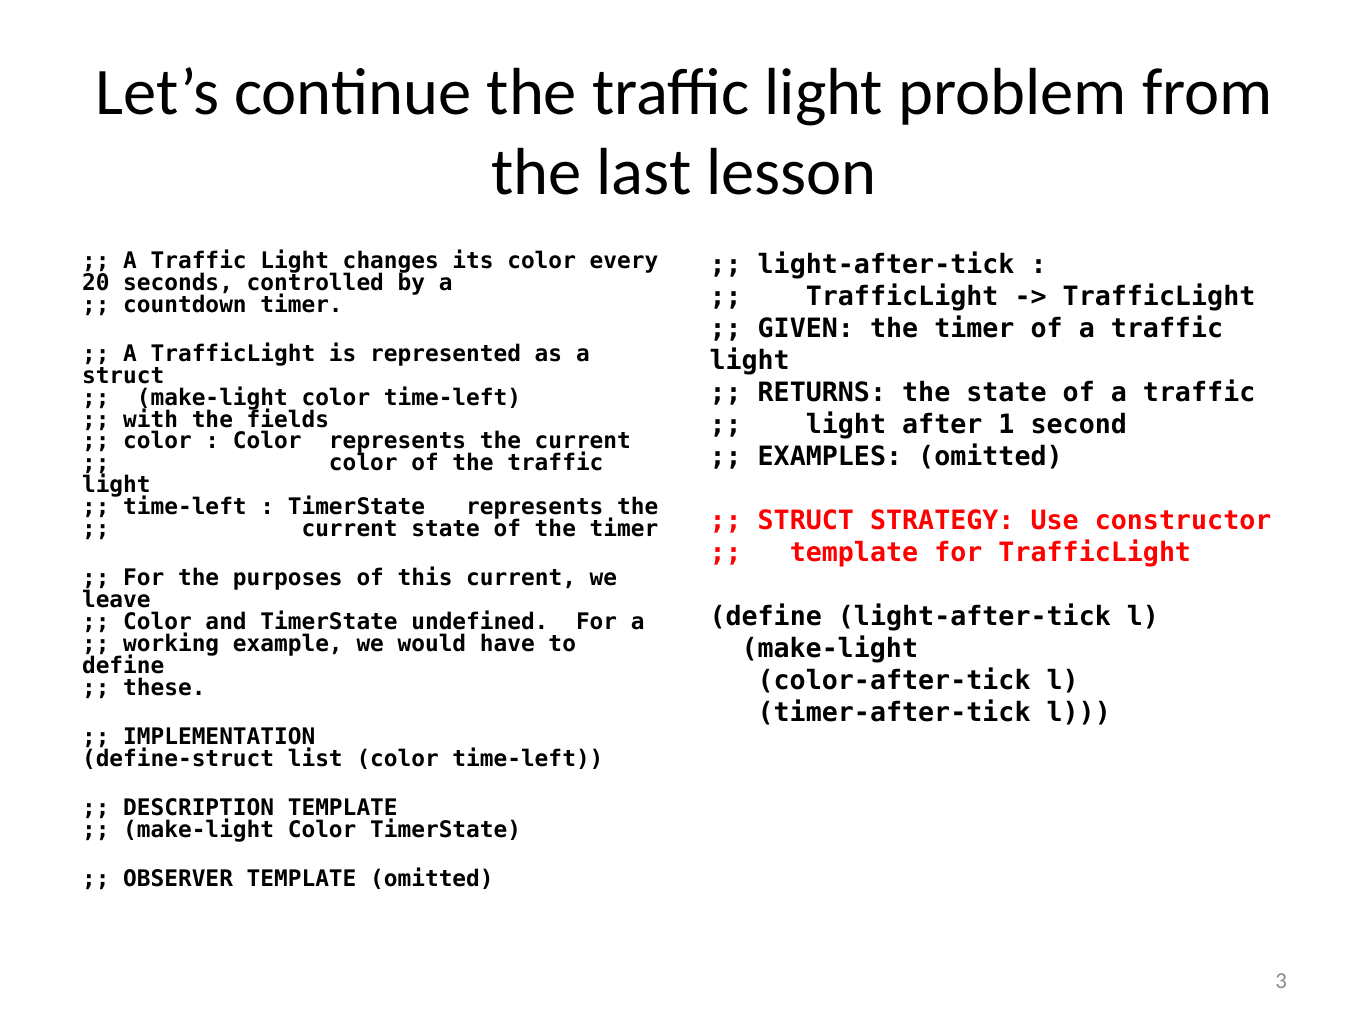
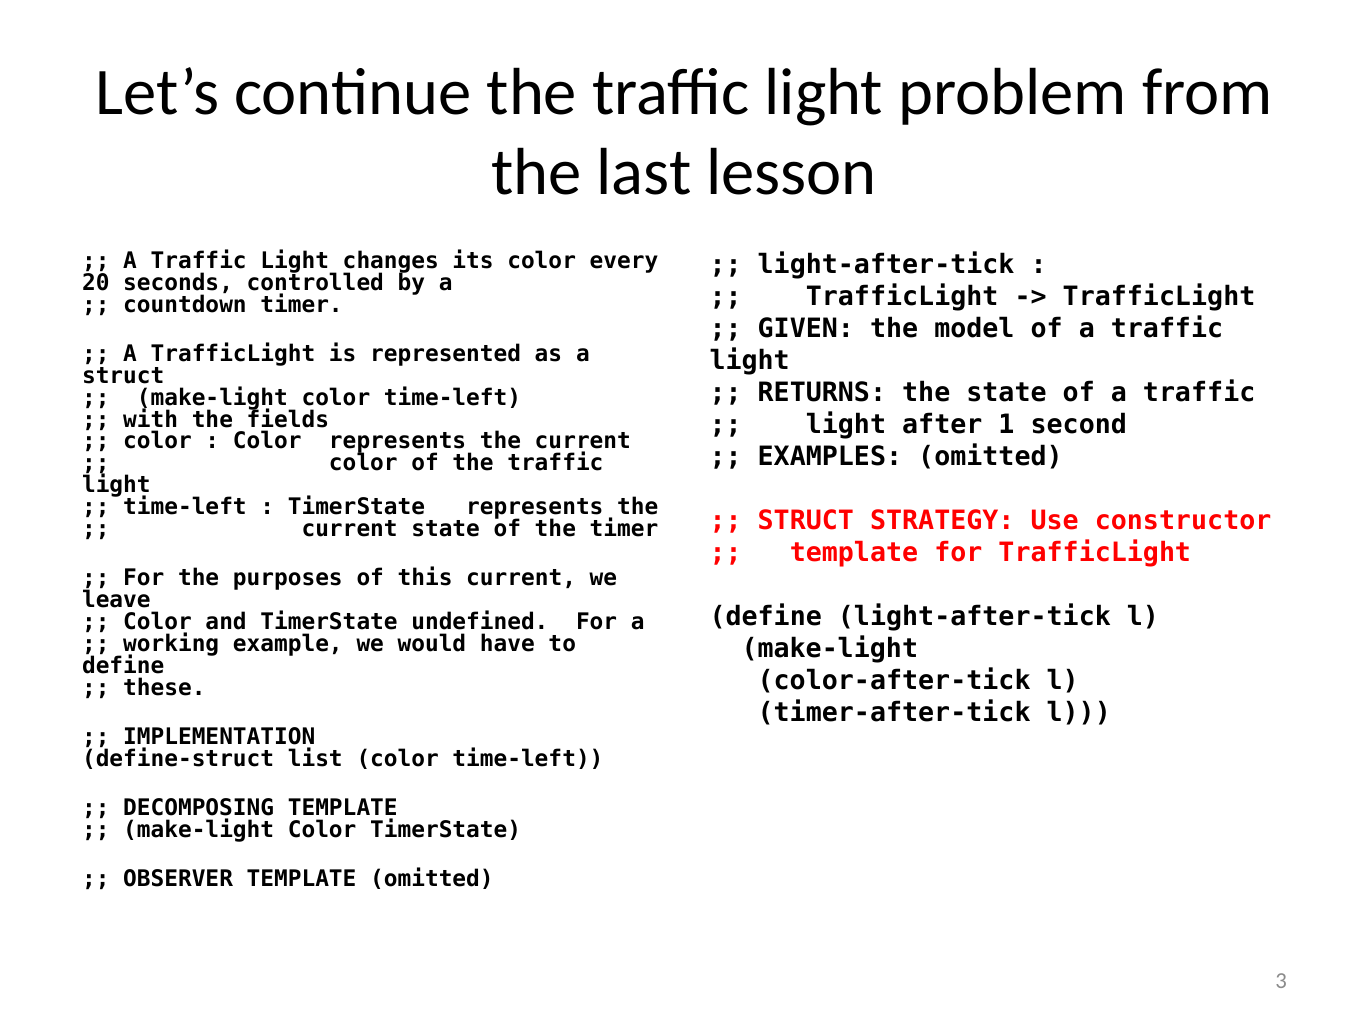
GIVEN the timer: timer -> model (974, 328)
DESCRIPTION: DESCRIPTION -> DECOMPOSING (199, 808)
